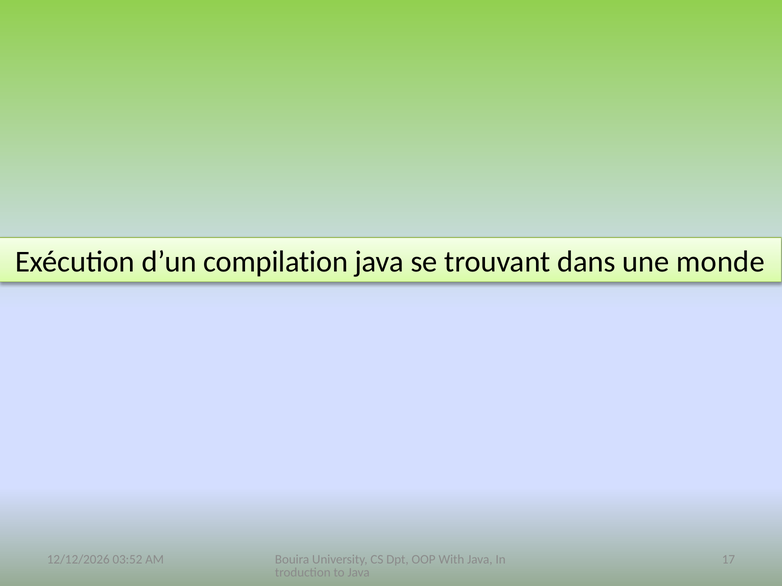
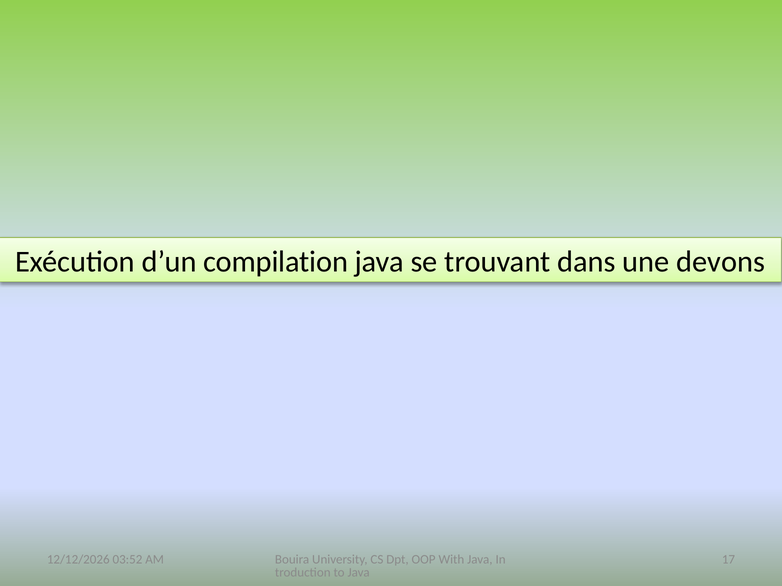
monde: monde -> devons (721, 262)
